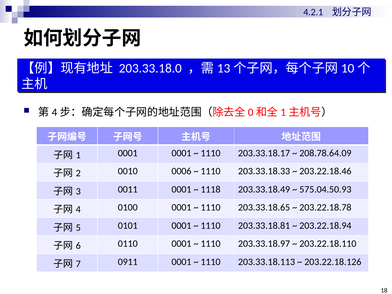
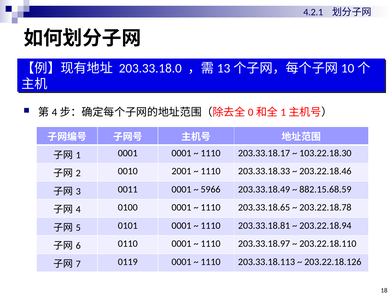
208.78.64.09: 208.78.64.09 -> 103.22.18.30 (325, 153)
0006: 0006 -> 2001 (181, 171)
1118: 1118 -> 5966 (211, 189)
575.04.50.93: 575.04.50.93 -> 882.15.68.59 (325, 189)
0911: 0911 -> 0119 (128, 262)
